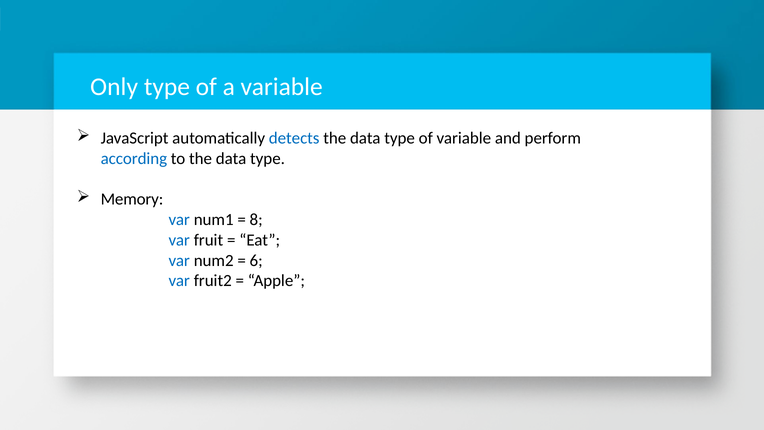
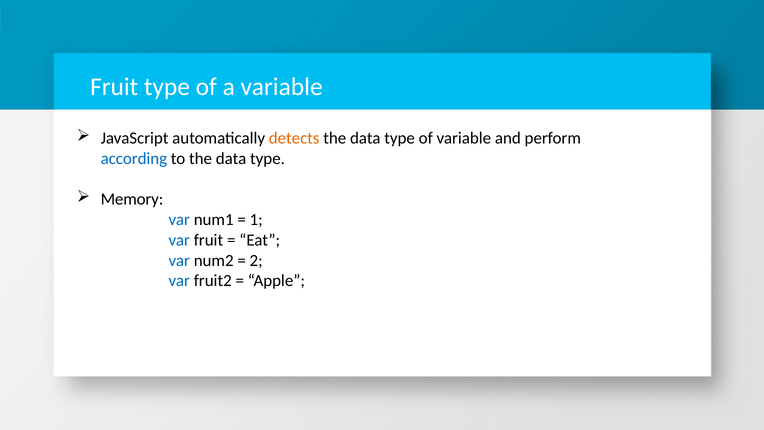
Only: Only -> Fruit (114, 87)
detects colour: blue -> orange (294, 138)
8: 8 -> 1 (256, 220)
6: 6 -> 2 (256, 260)
